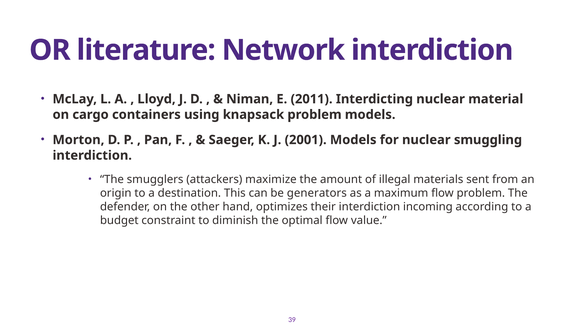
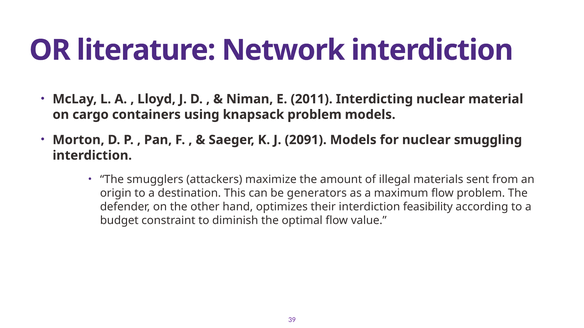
2001: 2001 -> 2091 (306, 140)
incoming: incoming -> feasibility (428, 207)
